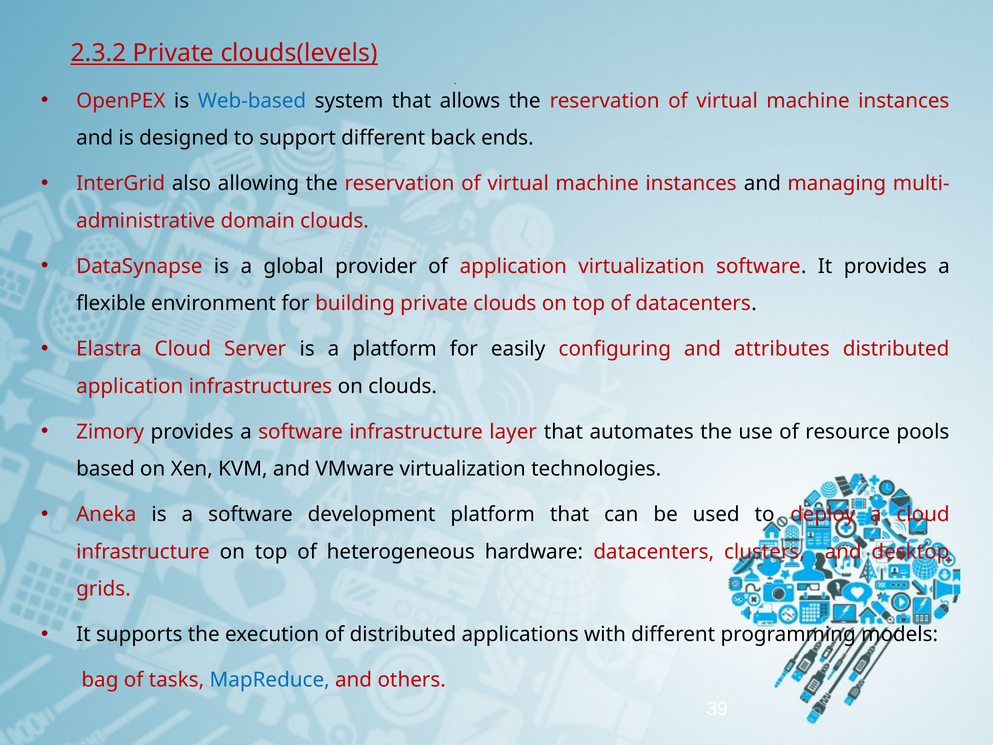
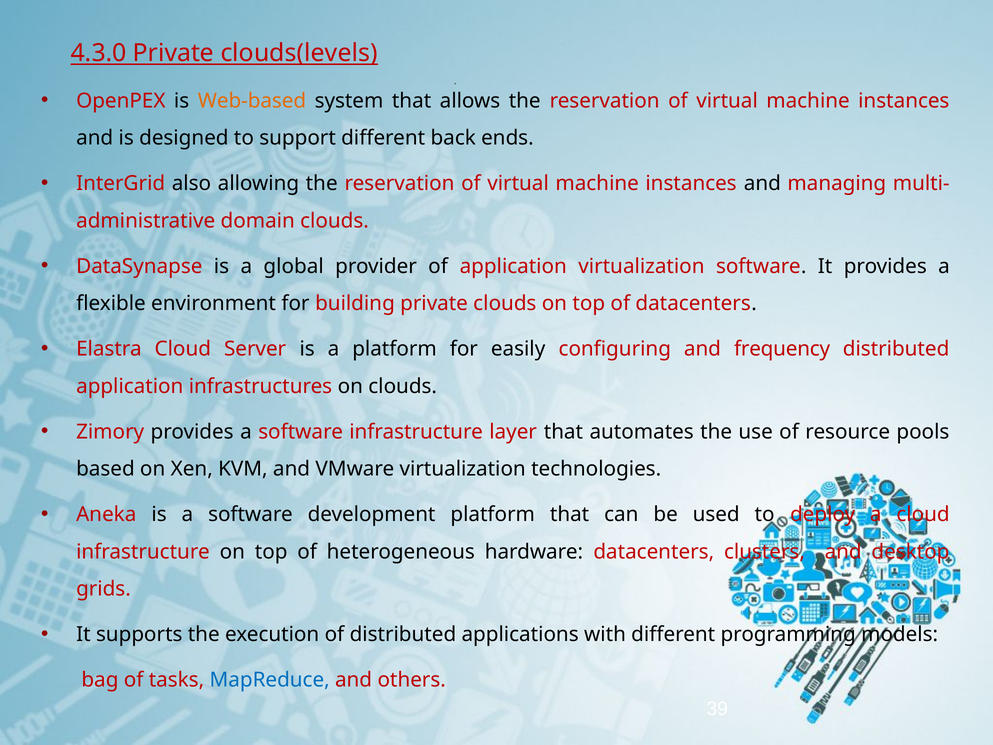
2.3.2: 2.3.2 -> 4.3.0 (99, 53)
Web-based colour: blue -> orange (252, 101)
attributes: attributes -> frequency (782, 349)
